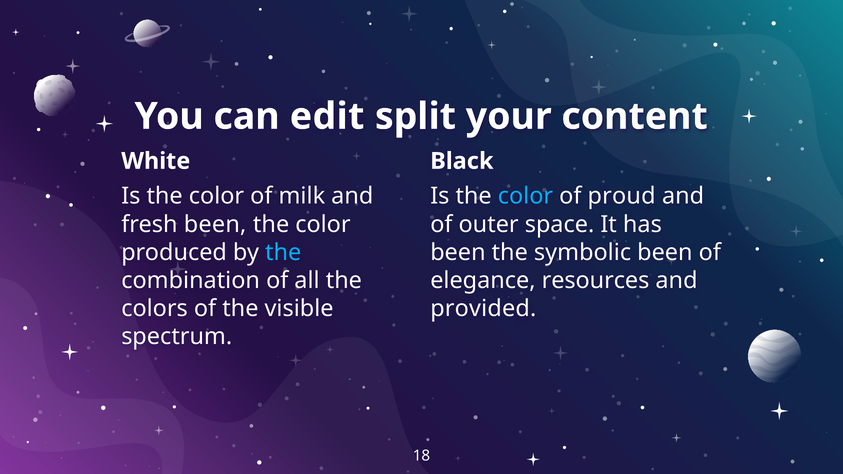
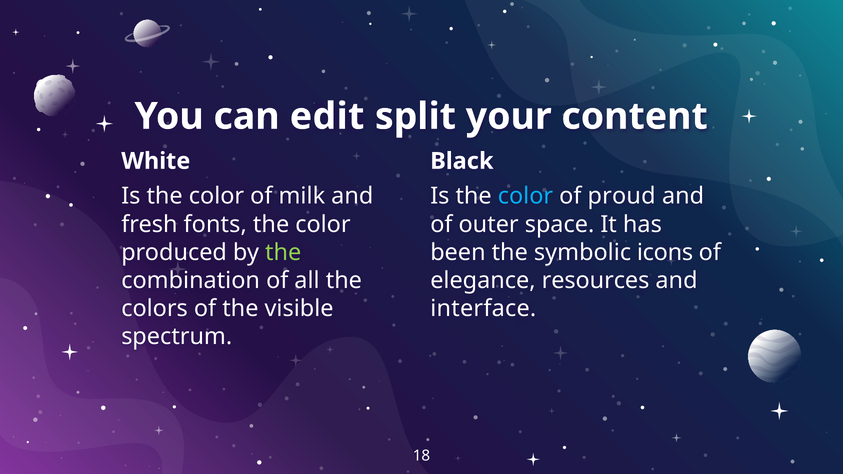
fresh been: been -> fonts (215, 224)
the colour: light blue -> light green (283, 253)
symbolic been: been -> icons (665, 253)
provided: provided -> interface (483, 309)
